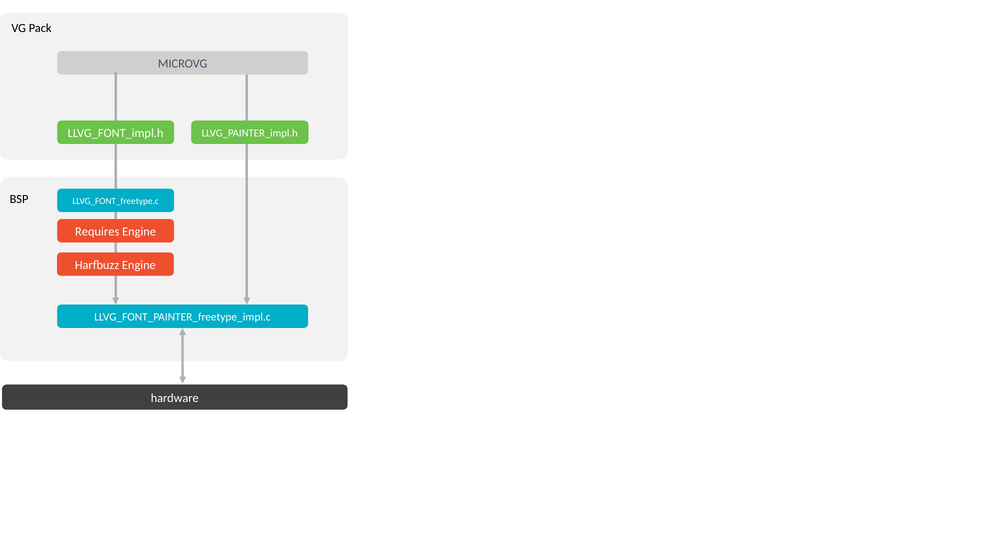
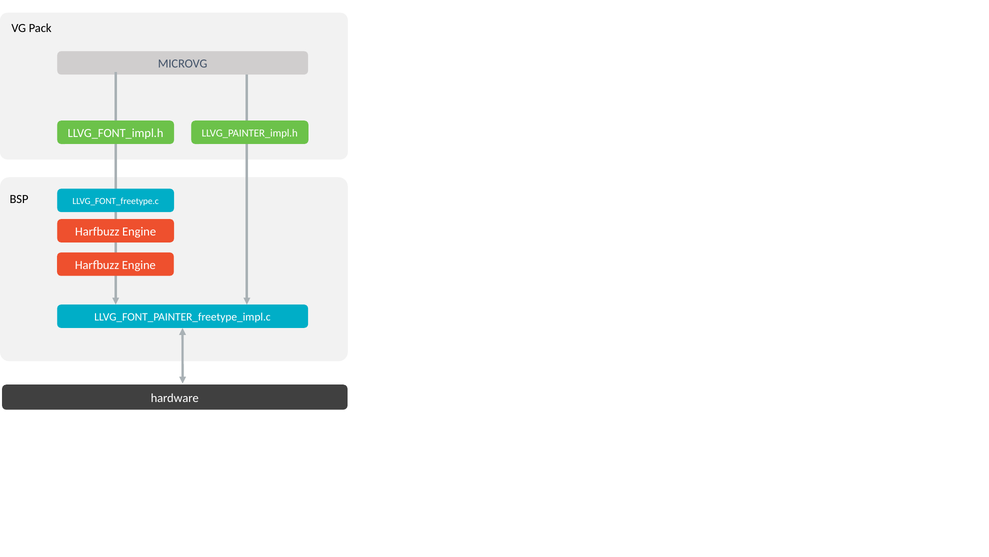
Requires: Requires -> Harfbuzz (97, 231)
